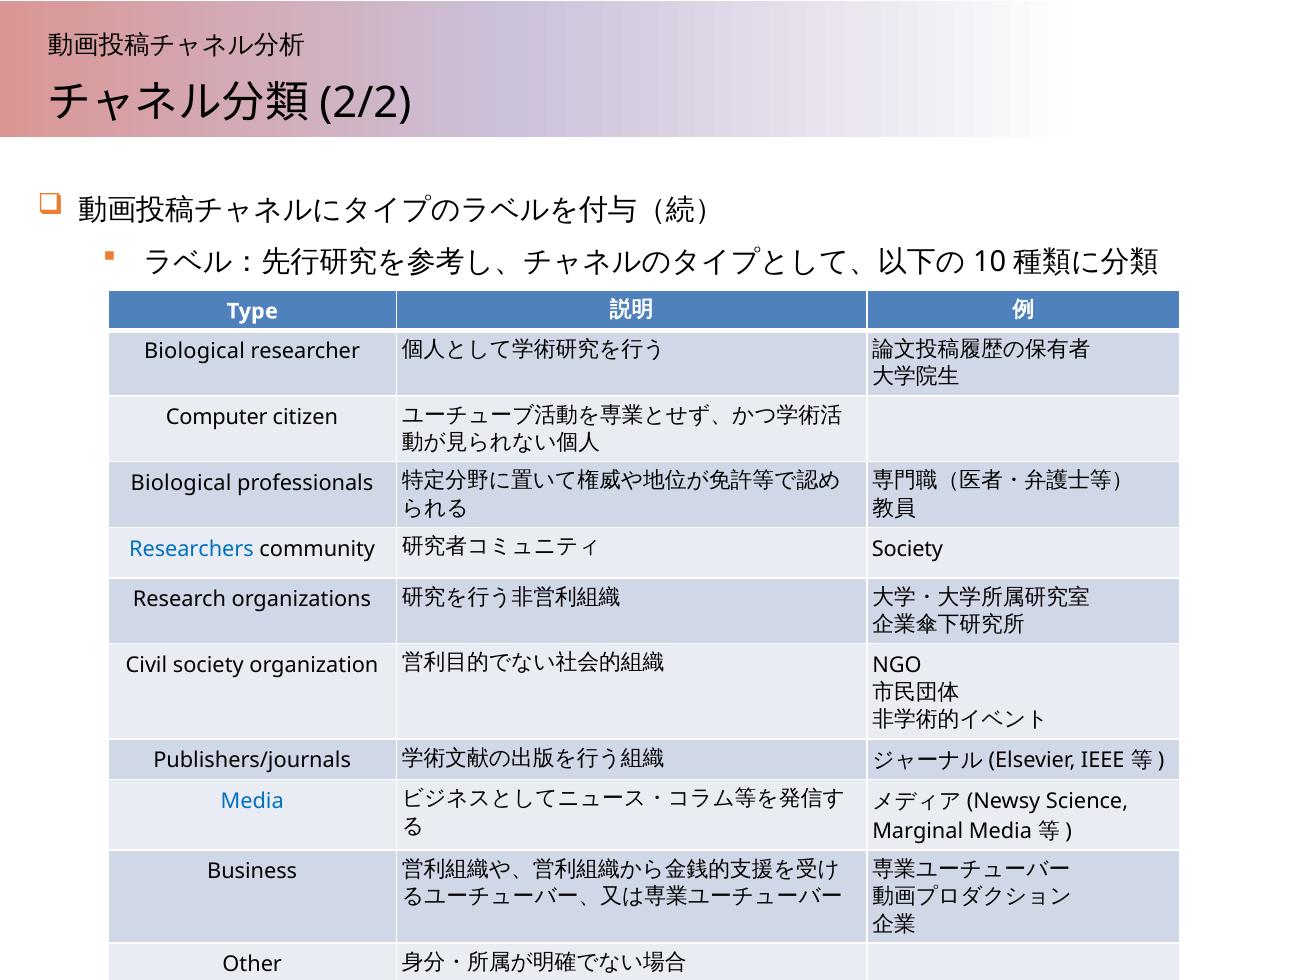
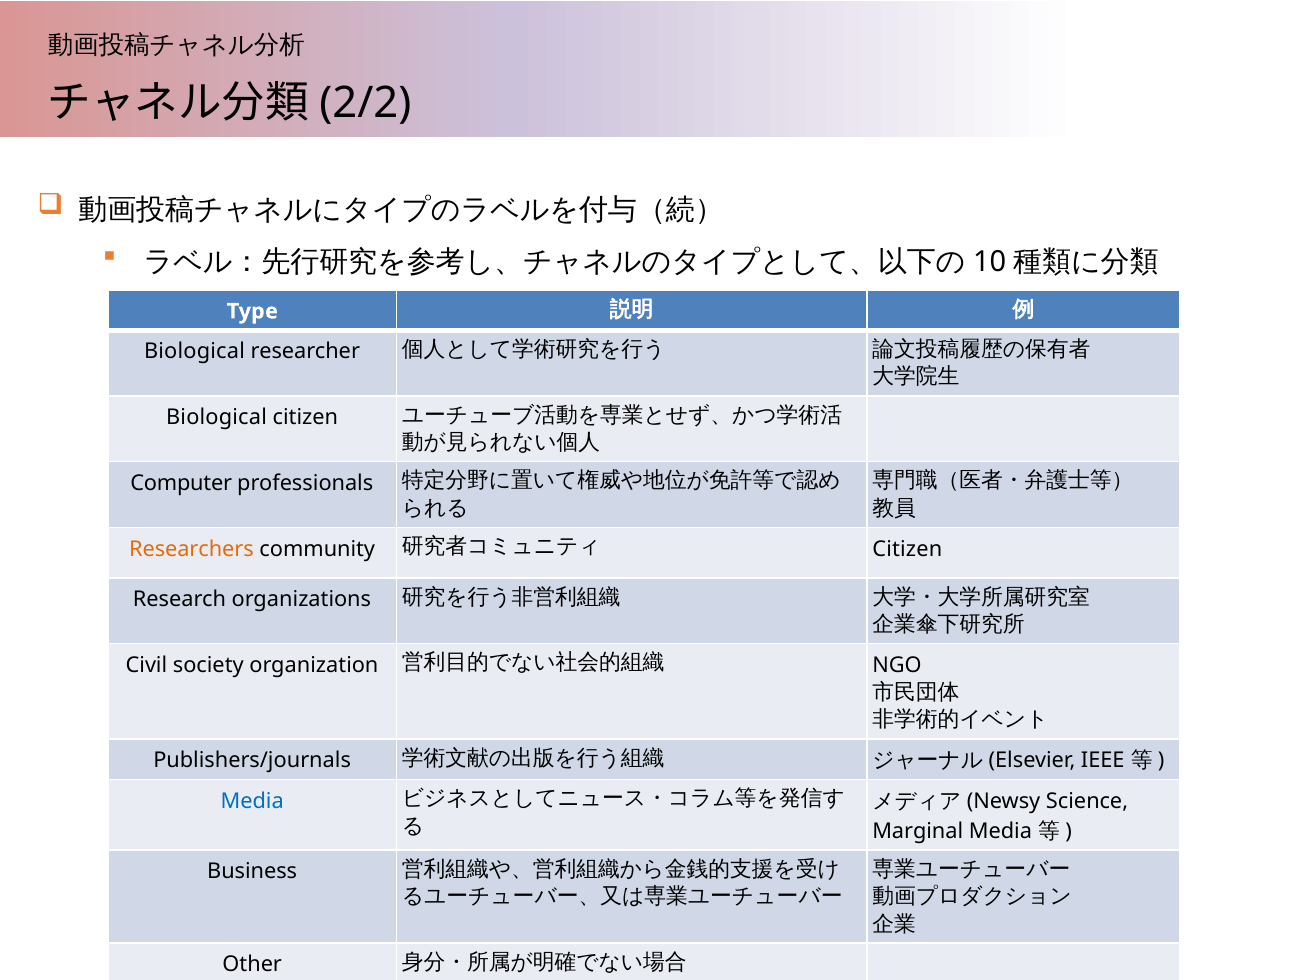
Computer: Computer -> Biological (217, 418)
Biological: Biological -> Computer (181, 483)
Researchers colour: blue -> orange (191, 549)
Society: Society -> Citizen (907, 549)
